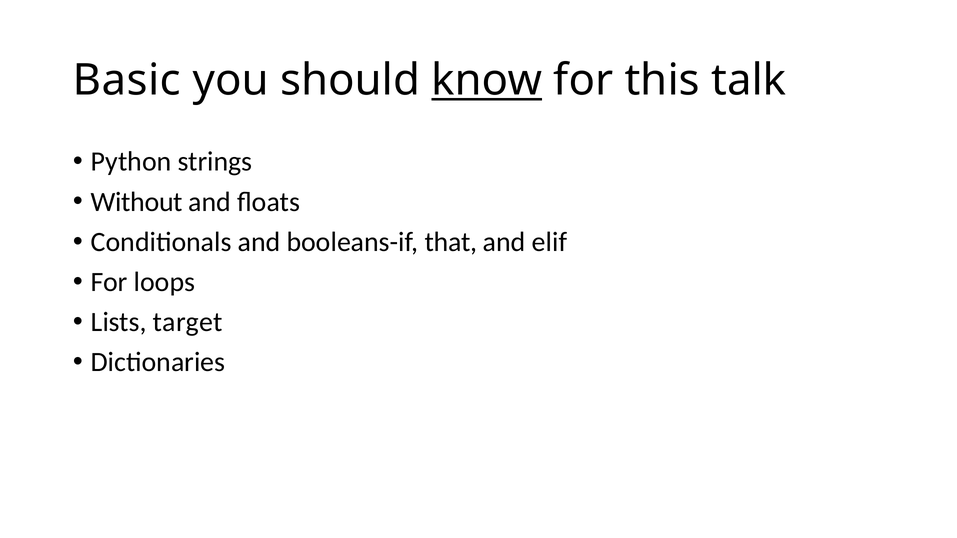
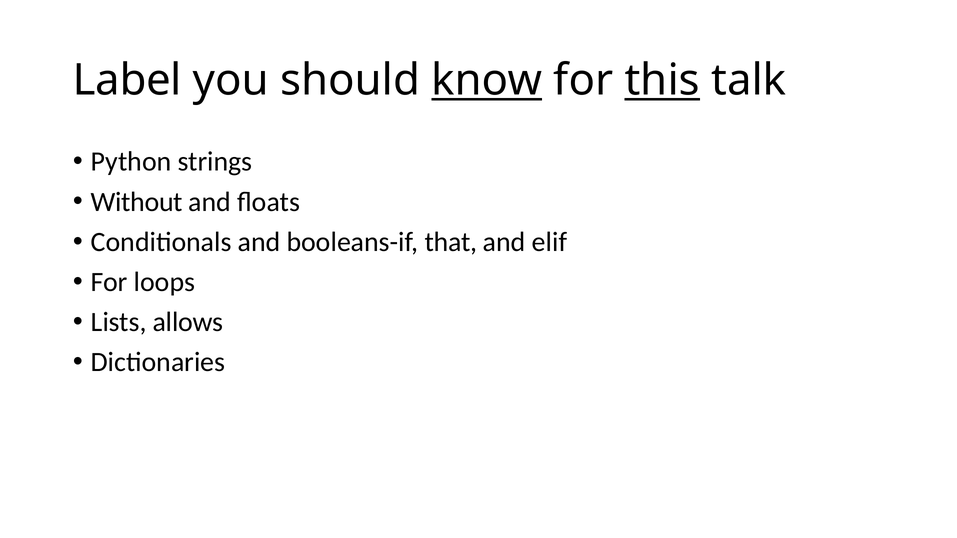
Basic: Basic -> Label (127, 80)
this underline: none -> present (662, 80)
target: target -> allows (188, 322)
